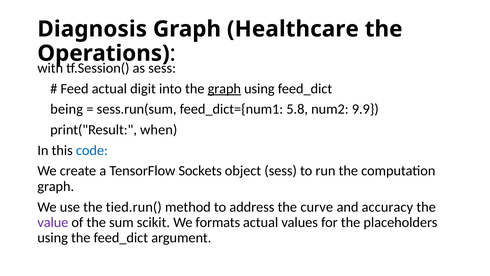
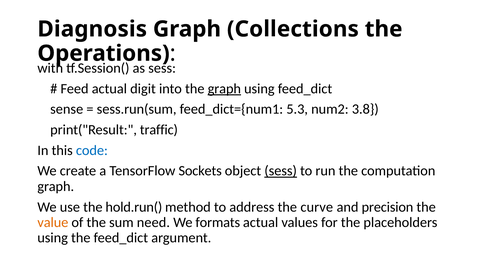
Healthcare: Healthcare -> Collections (293, 29)
being: being -> sense (67, 109)
5.8: 5.8 -> 5.3 (297, 109)
9.9: 9.9 -> 3.8 (365, 109)
when: when -> traffic (159, 130)
sess underline: none -> present (281, 171)
tied.run(: tied.run( -> hold.run( (134, 207)
accuracy: accuracy -> precision (387, 207)
value colour: purple -> orange (53, 222)
scikit: scikit -> need (153, 222)
